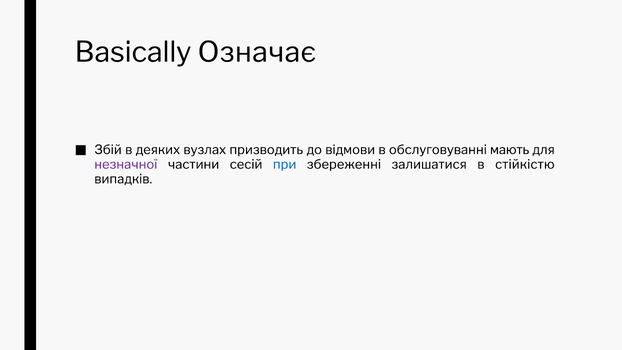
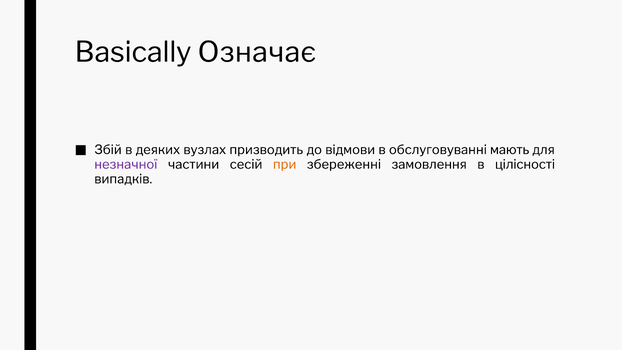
при colour: blue -> orange (285, 164)
залишатися: залишатися -> замовлення (429, 164)
стійкістю: стійкістю -> цілісності (525, 164)
